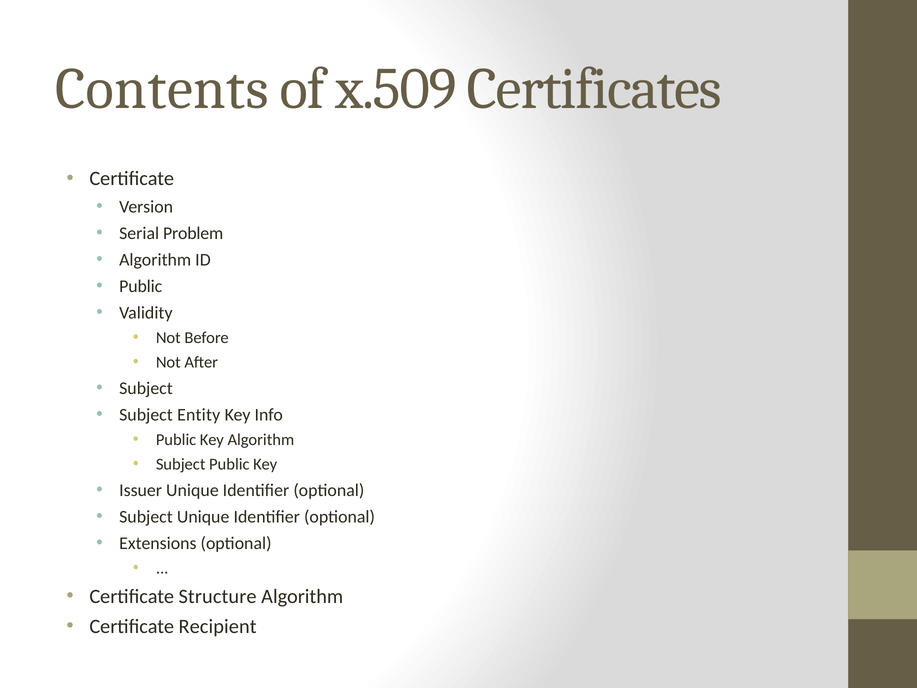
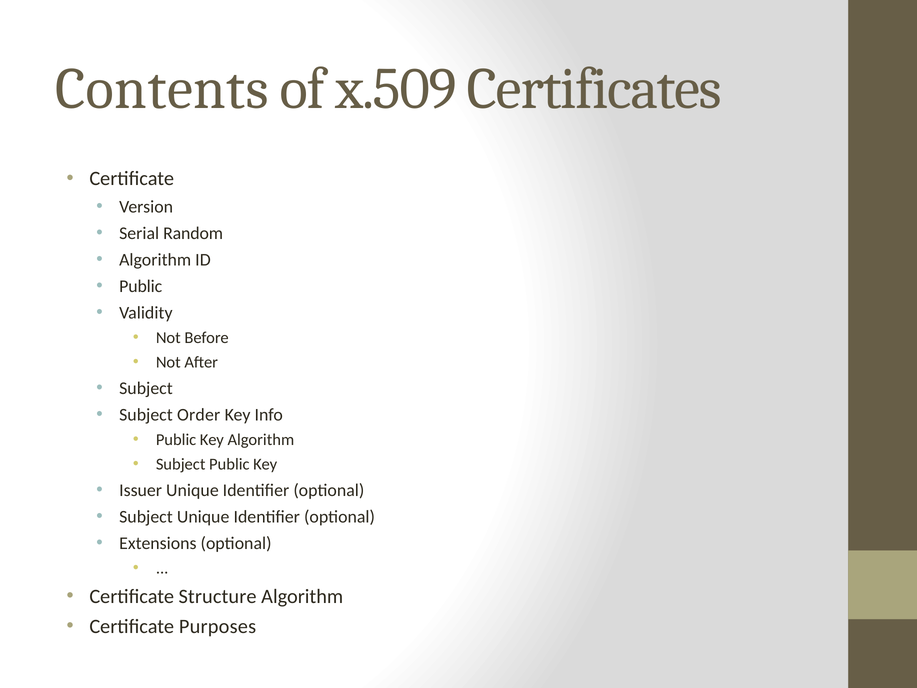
Problem: Problem -> Random (193, 233)
Entity: Entity -> Order (199, 414)
Recipient: Recipient -> Purposes (218, 626)
